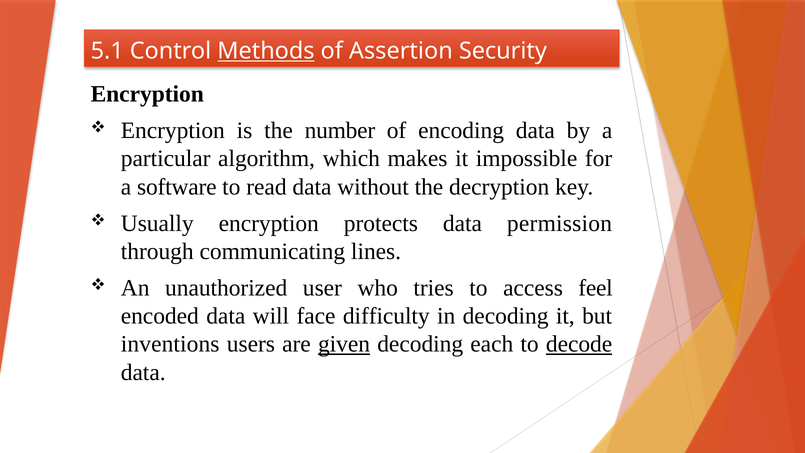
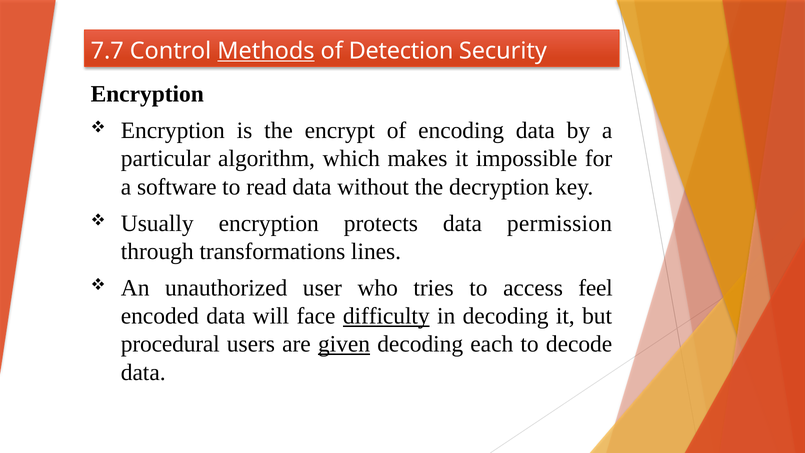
5.1: 5.1 -> 7.7 (107, 51)
Assertion: Assertion -> Detection (401, 51)
number: number -> encrypt (340, 130)
communicating: communicating -> transformations (272, 251)
difficulty underline: none -> present (386, 316)
inventions: inventions -> procedural (170, 344)
decode underline: present -> none (579, 344)
